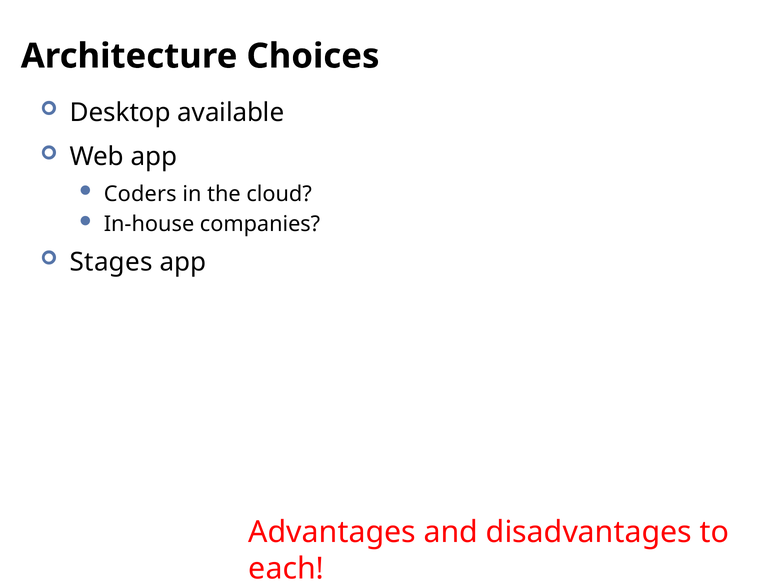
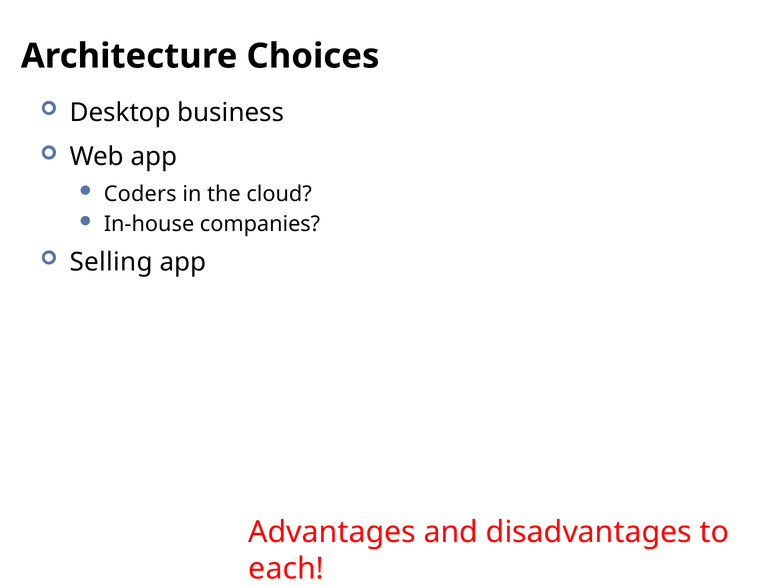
available: available -> business (231, 112)
Stages: Stages -> Selling (111, 262)
